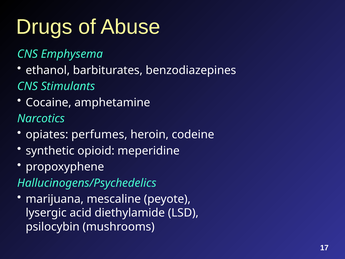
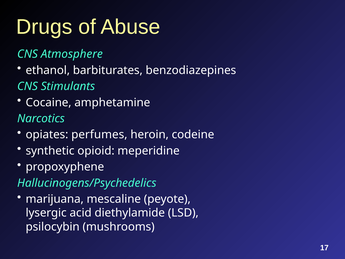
Emphysema: Emphysema -> Atmosphere (72, 54)
